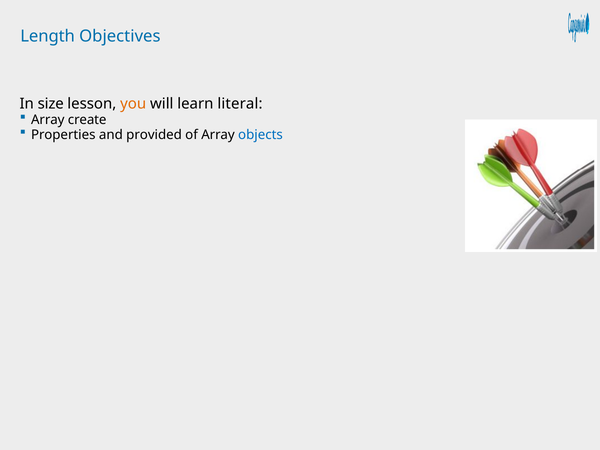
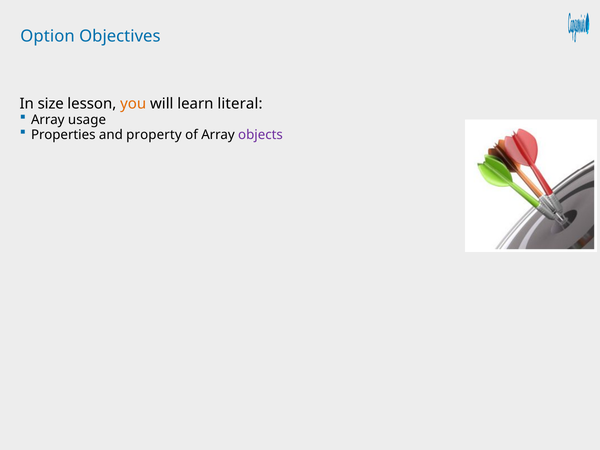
Length: Length -> Option (48, 36)
create: create -> usage (87, 120)
provided: provided -> property (154, 135)
objects colour: blue -> purple (260, 135)
